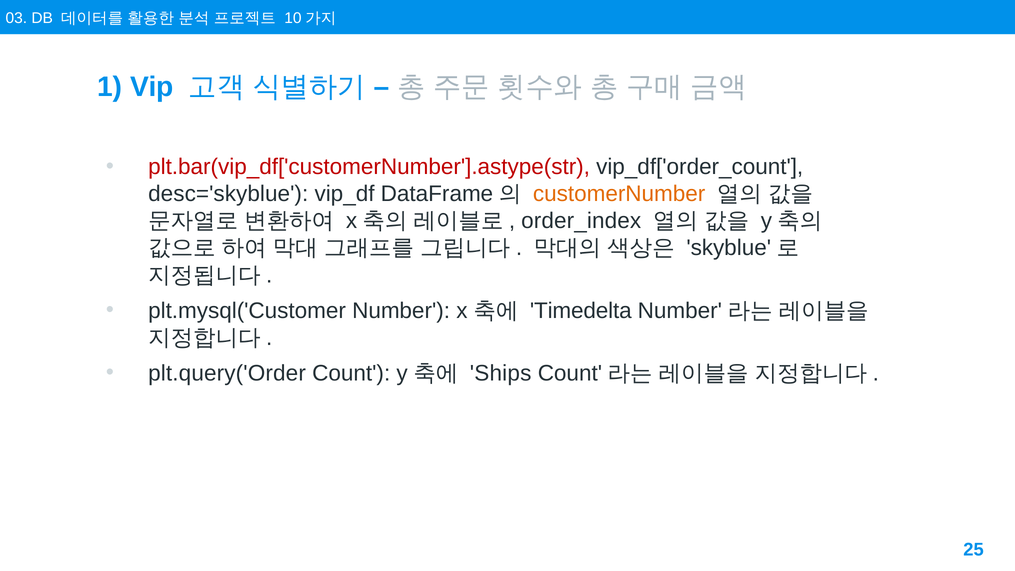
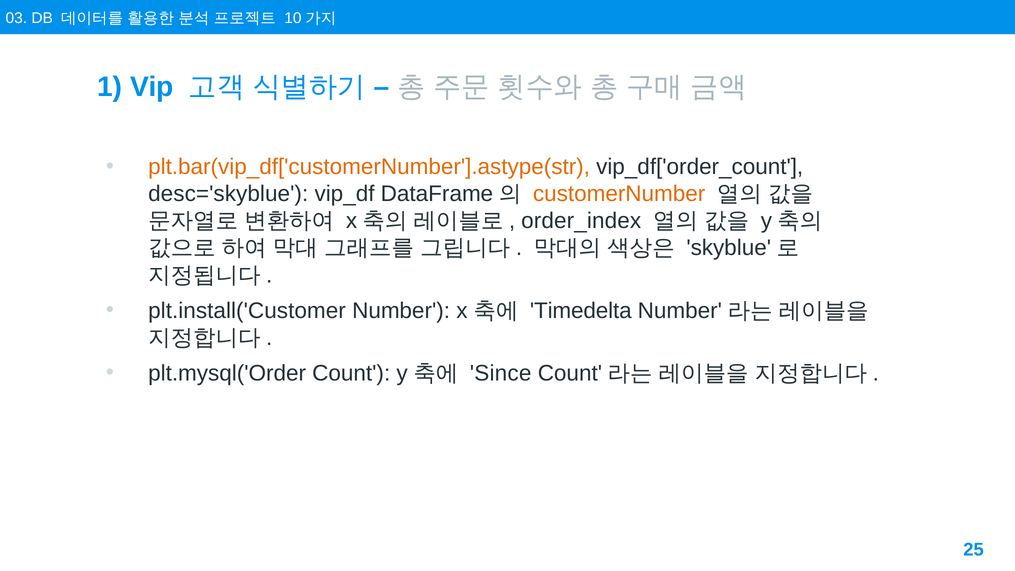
plt.bar(vip_df['customerNumber'].astype(str colour: red -> orange (369, 167)
plt.mysql('Customer: plt.mysql('Customer -> plt.install('Customer (247, 311)
plt.query('Order: plt.query('Order -> plt.mysql('Order (227, 373)
Ships: Ships -> Since (501, 373)
